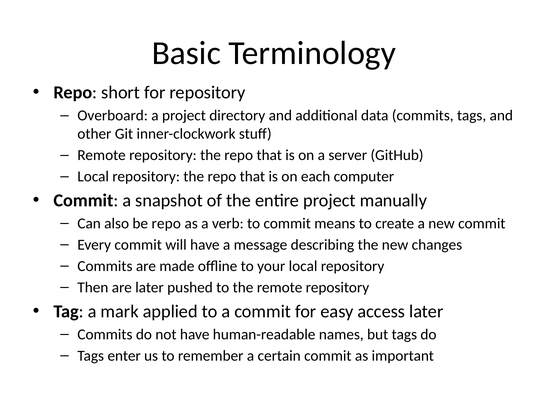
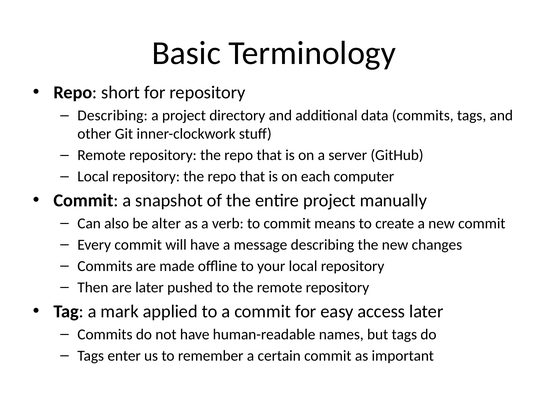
Overboard: Overboard -> Describing (113, 116)
be repo: repo -> alter (166, 223)
